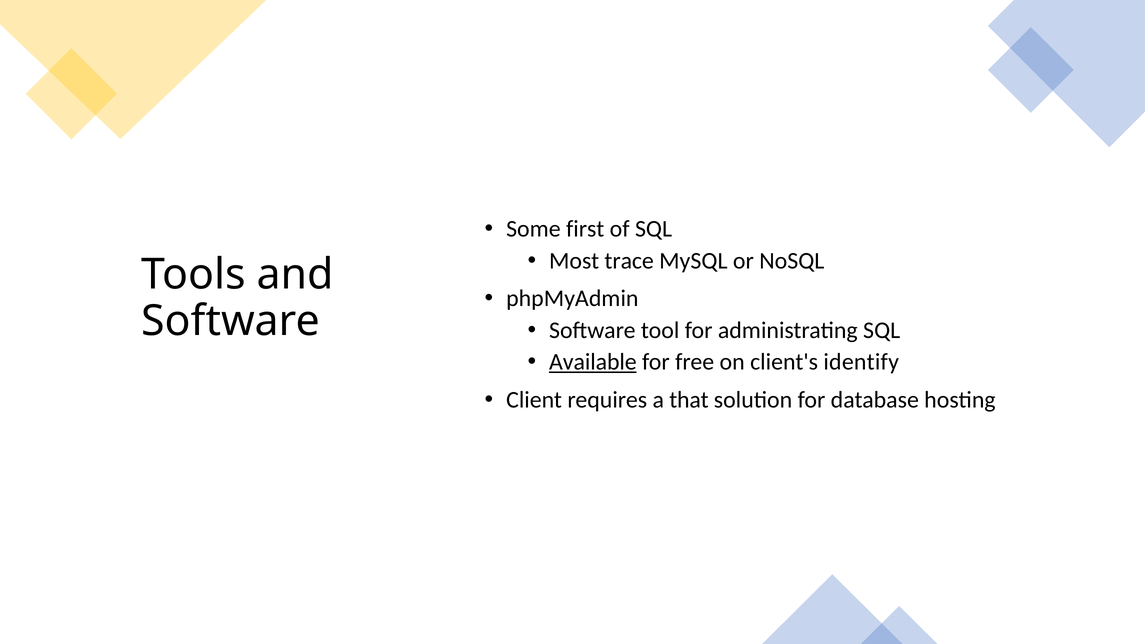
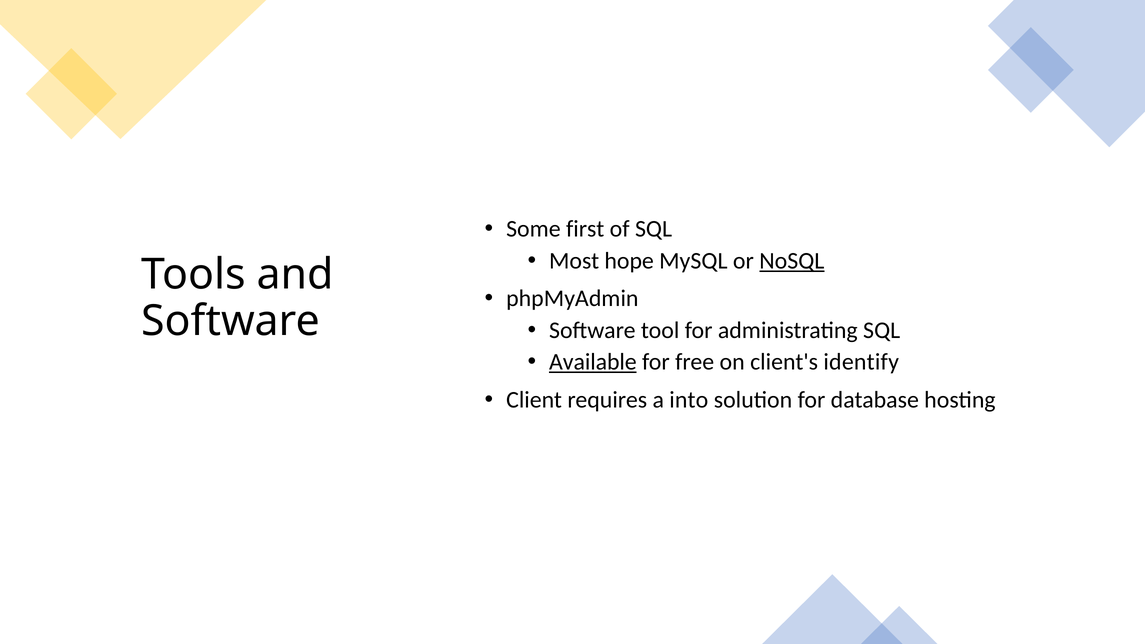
trace: trace -> hope (629, 261)
NoSQL underline: none -> present (792, 261)
that: that -> into (689, 400)
